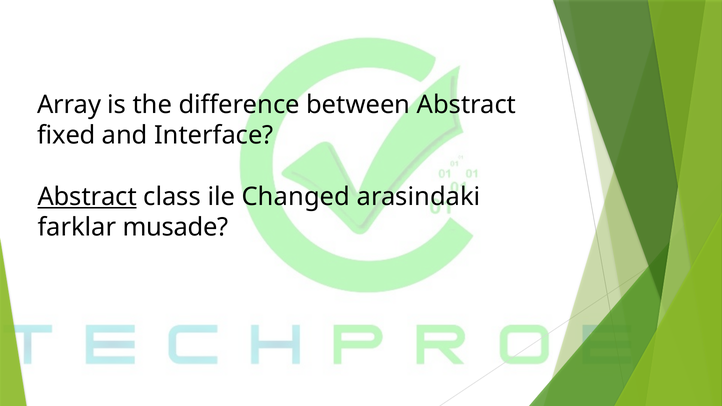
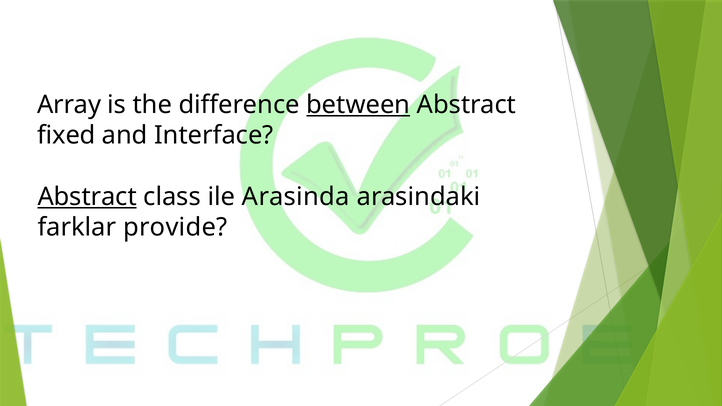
between underline: none -> present (358, 105)
Changed: Changed -> Arasinda (296, 197)
musade: musade -> provide (175, 227)
